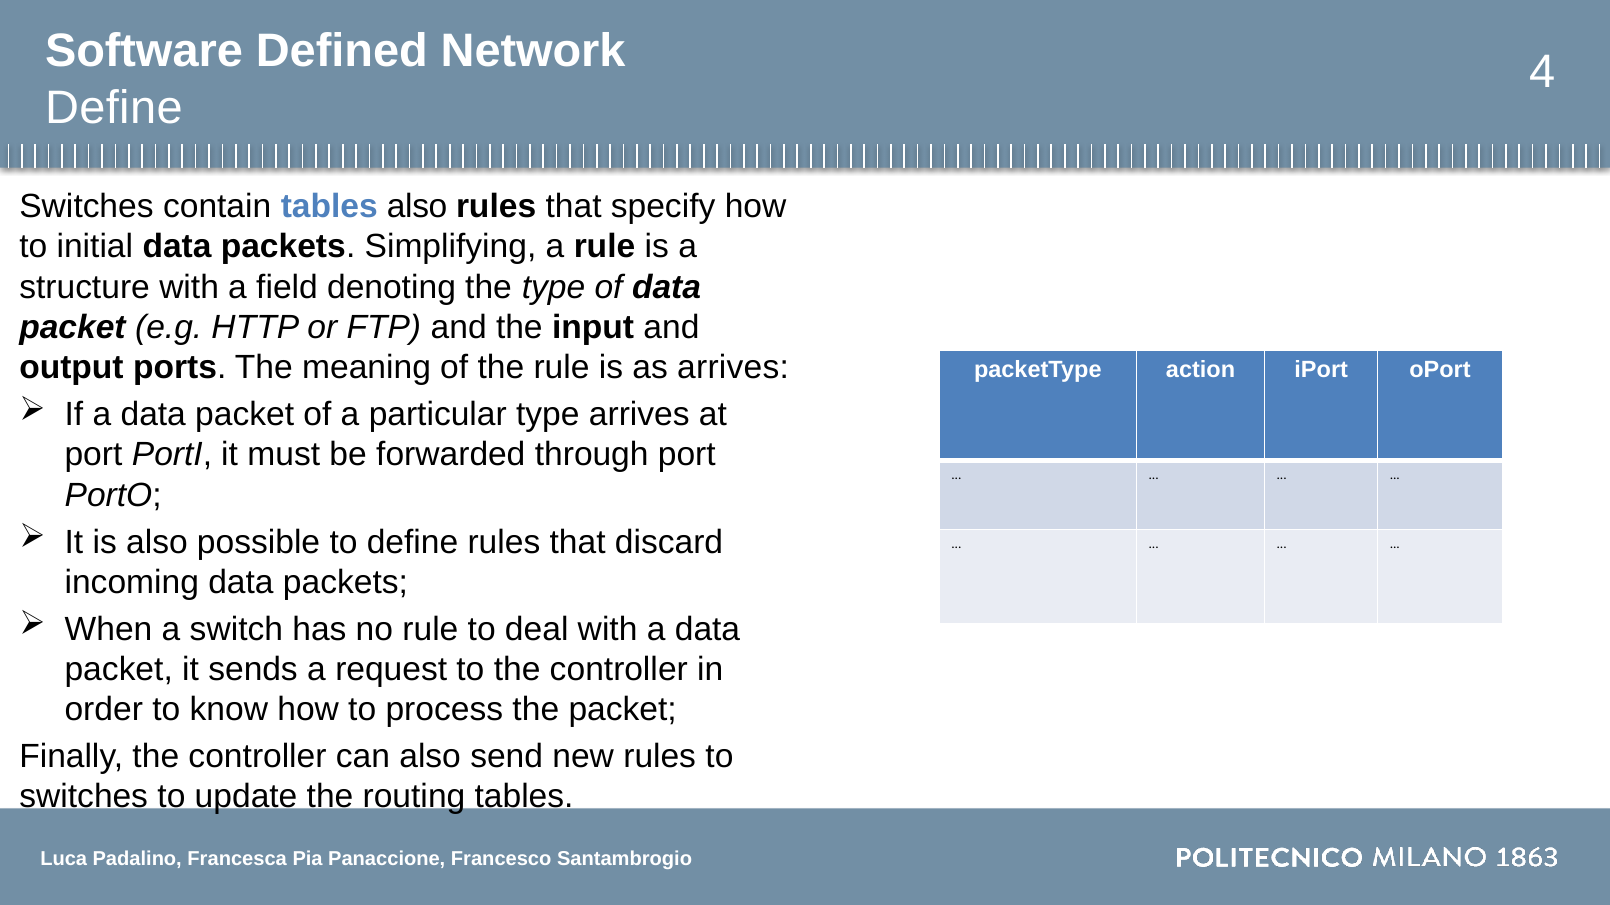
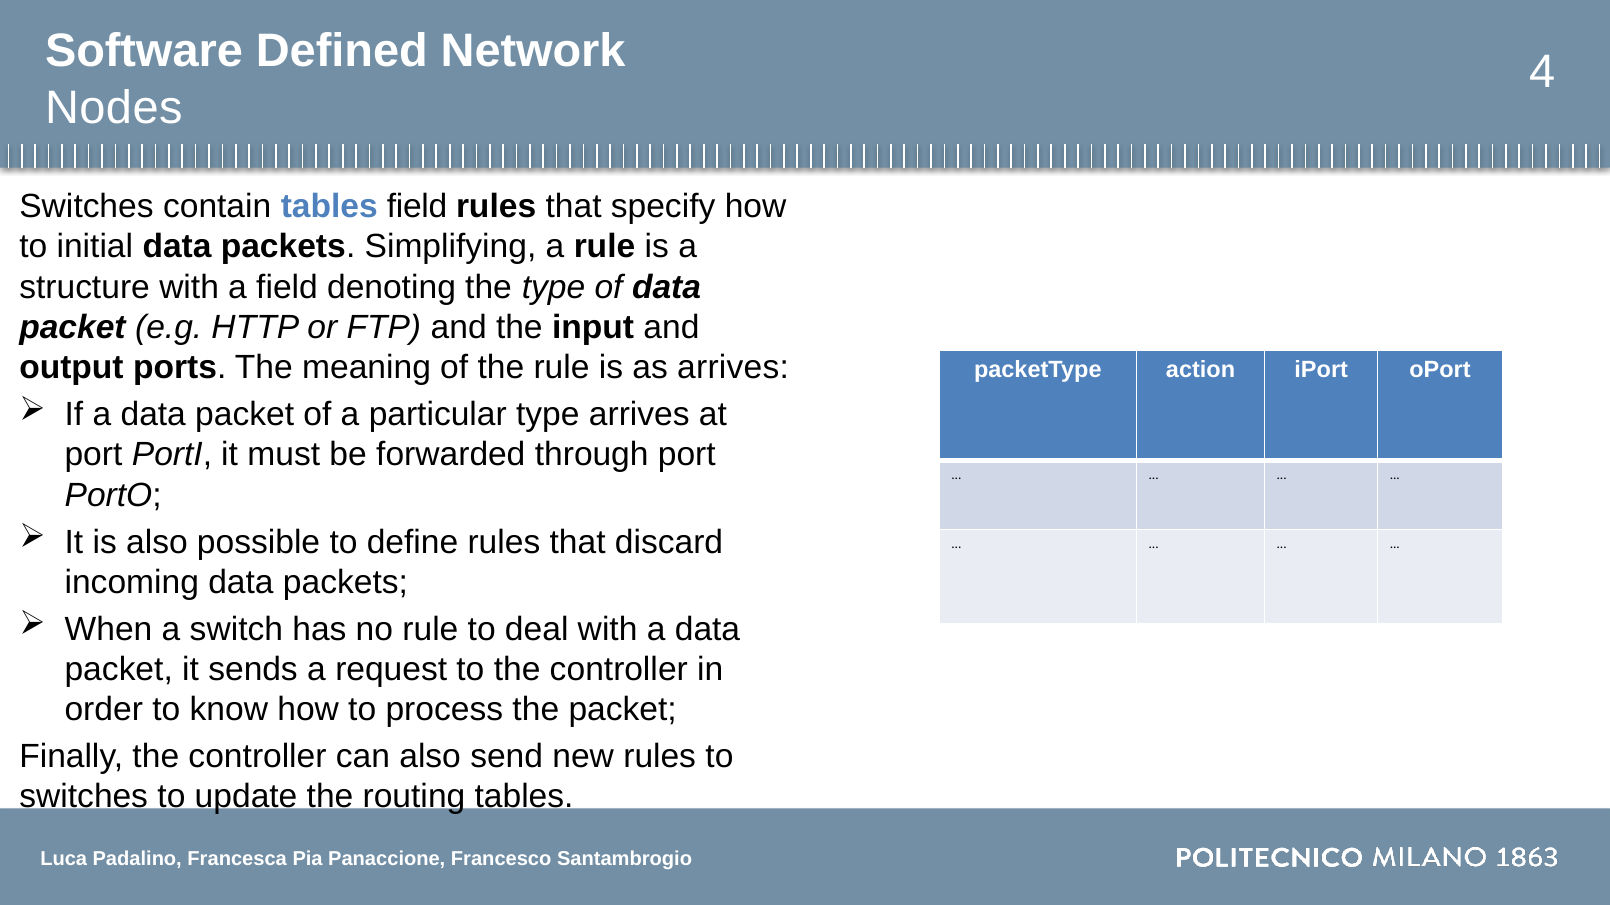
Define: Define -> Nodes (114, 108)
tables also: also -> field (417, 207)
